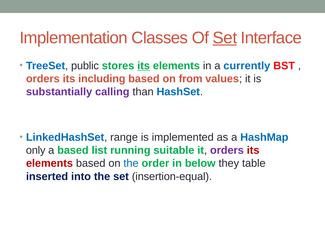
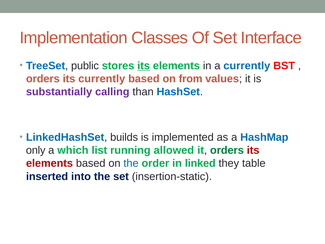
Set underline: present -> none (225, 38)
its including: including -> currently (102, 79)
range: range -> builds (124, 137)
a based: based -> which (73, 150)
suitable: suitable -> allowed (174, 150)
orders colour: purple -> green (227, 150)
below: below -> linked (200, 163)
insertion-equal: insertion-equal -> insertion-static (172, 176)
